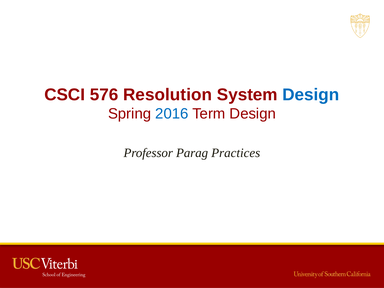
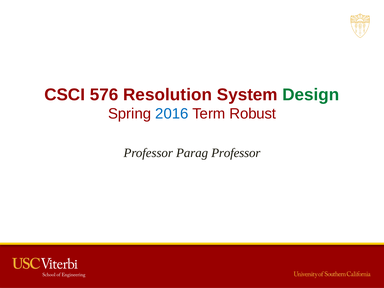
Design colour: blue -> green (311, 95)
Term Design: Design -> Robust (253, 114)
Parag Practices: Practices -> Professor (236, 153)
